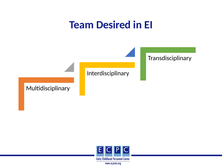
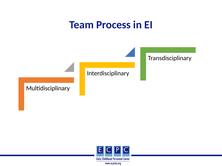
Desired: Desired -> Process (113, 25)
